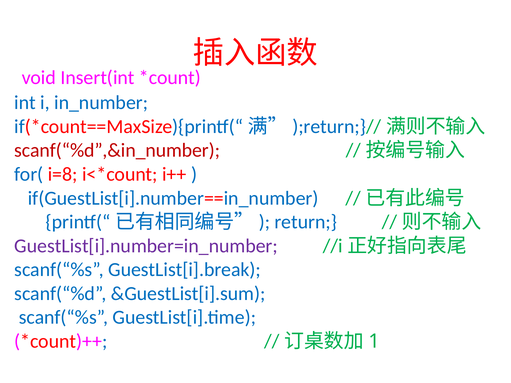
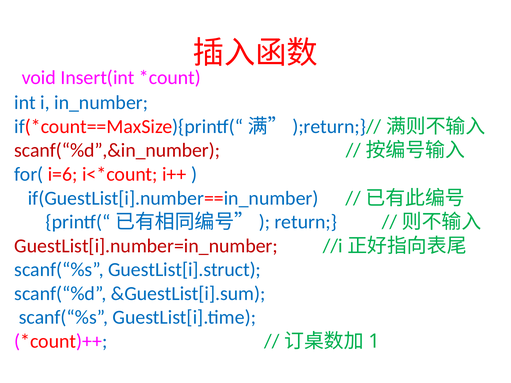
i=8: i=8 -> i=6 (63, 174)
GuestList[i].number=in_number colour: purple -> red (146, 246)
GuestList[i].break: GuestList[i].break -> GuestList[i].struct (185, 270)
